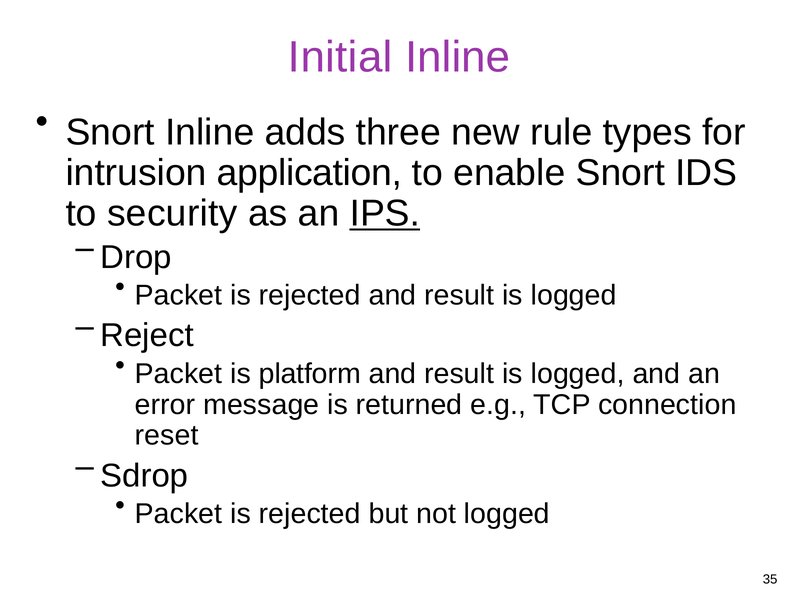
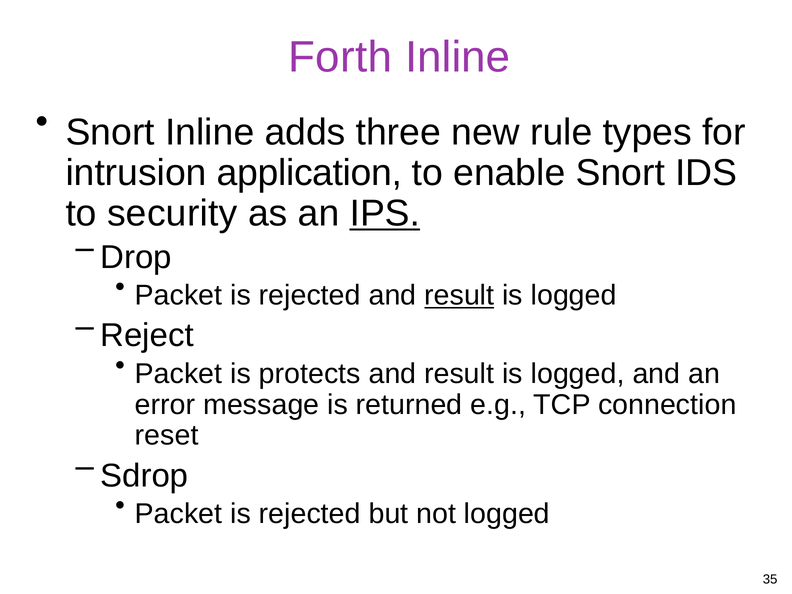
Initial: Initial -> Forth (340, 57)
result underline: none -> present (459, 295)
platform: platform -> protects (310, 374)
